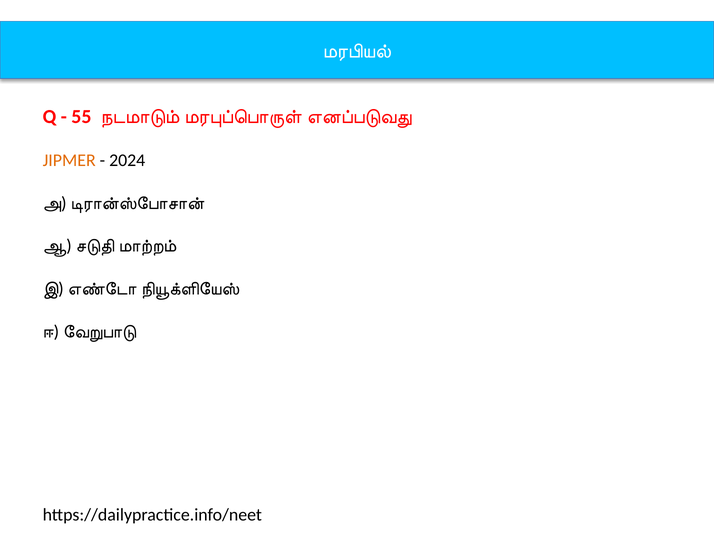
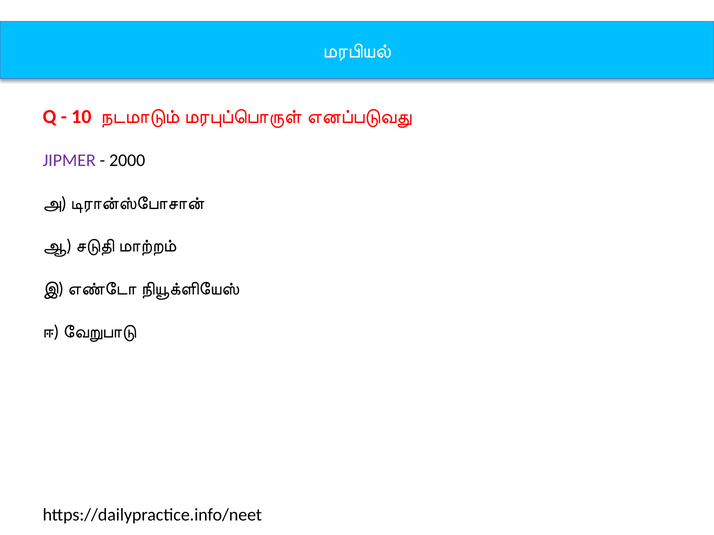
55: 55 -> 10 (81, 117)
JIPMER colour: orange -> purple (69, 161)
2024: 2024 -> 2000 (127, 161)
